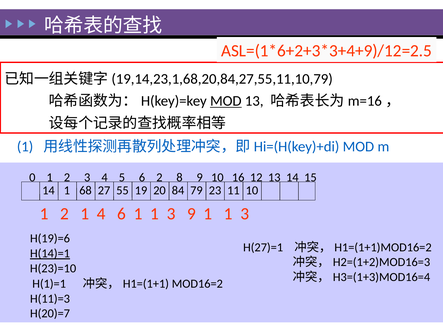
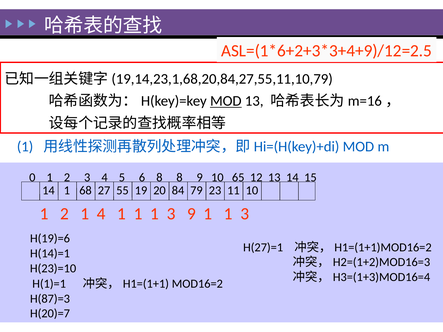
6 2: 2 -> 8 (159, 178)
16: 16 -> 65 (238, 178)
4 6: 6 -> 1 (122, 214)
H(14)=1 underline: present -> none (50, 254)
H(11)=3: H(11)=3 -> H(87)=3 (50, 299)
